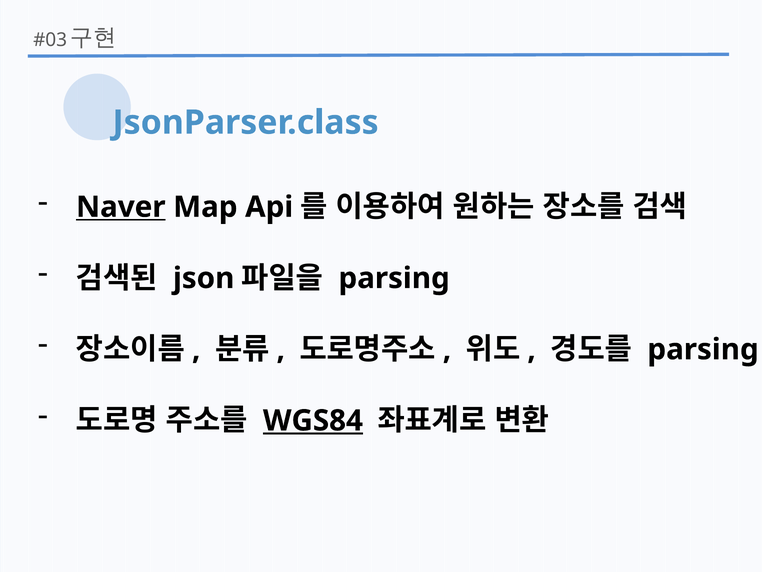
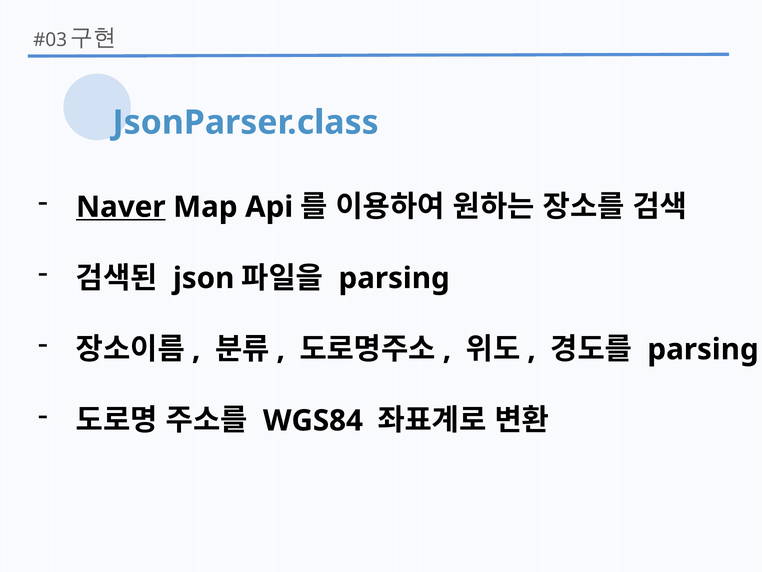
WGS84 underline: present -> none (313, 420)
